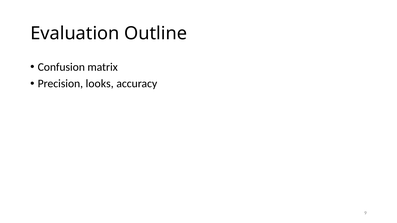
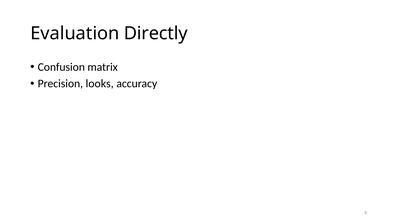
Outline: Outline -> Directly (156, 33)
